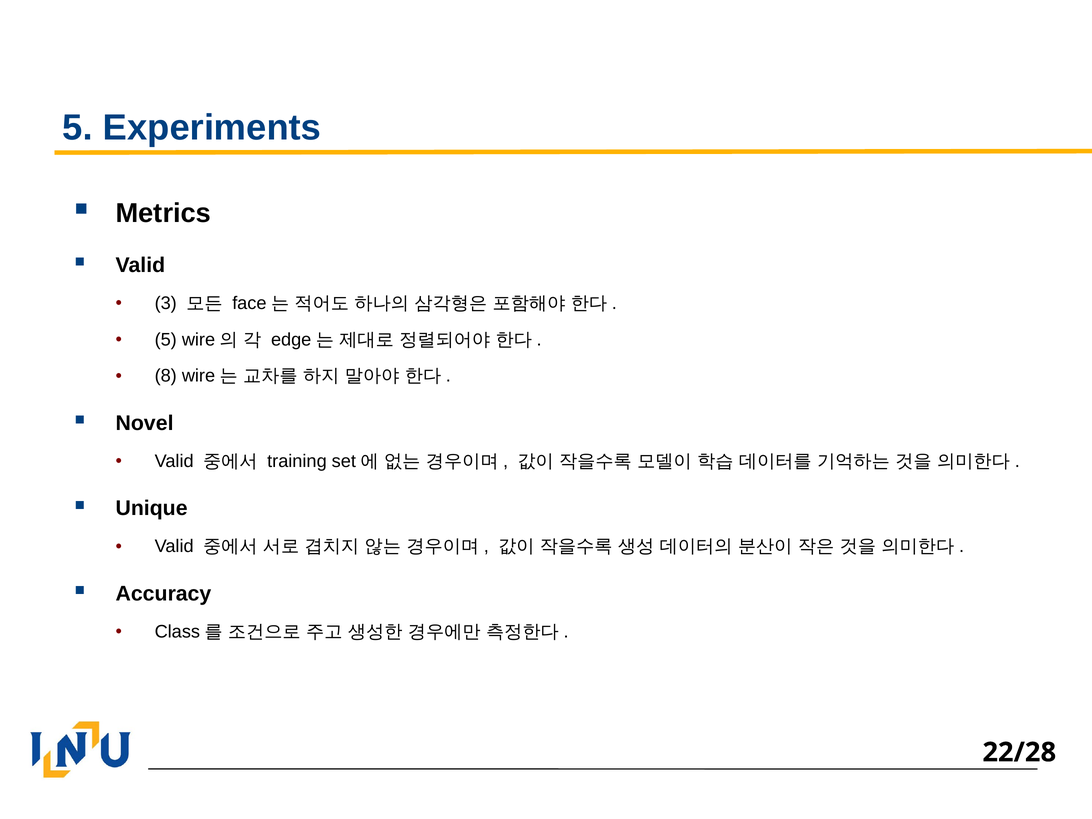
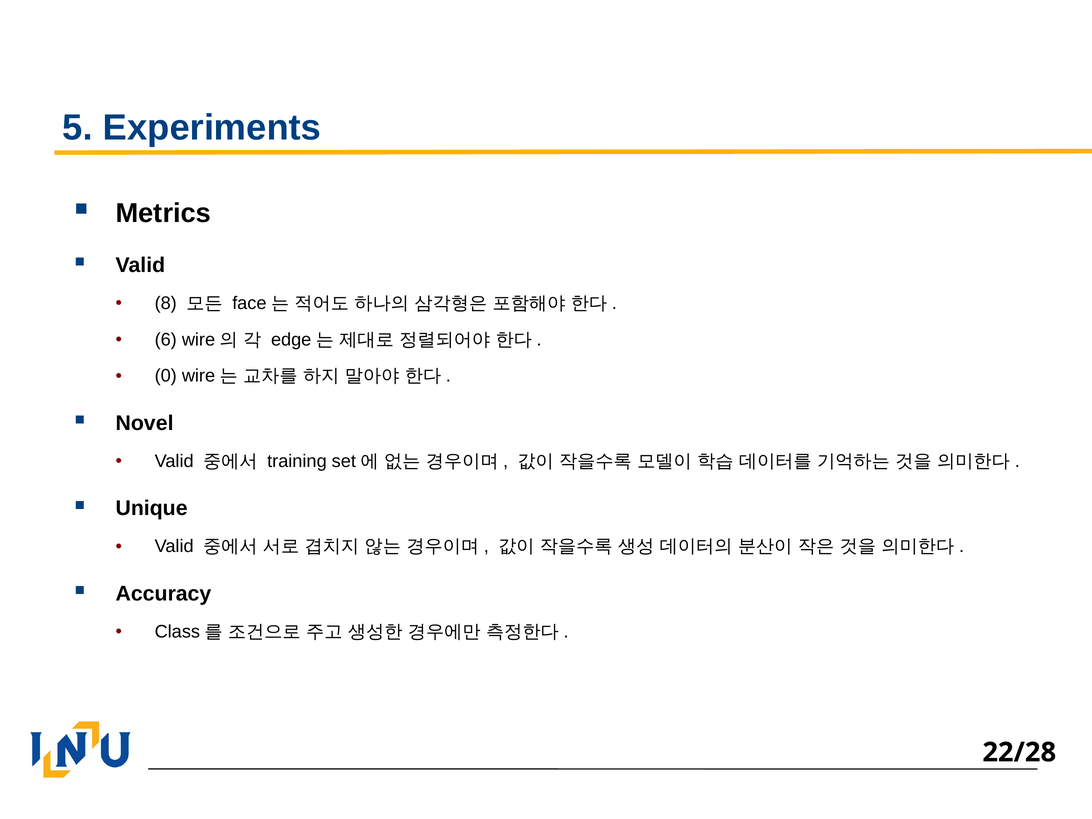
3: 3 -> 8 (166, 303)
5: 5 -> 6 (166, 340)
8: 8 -> 0 (166, 376)
